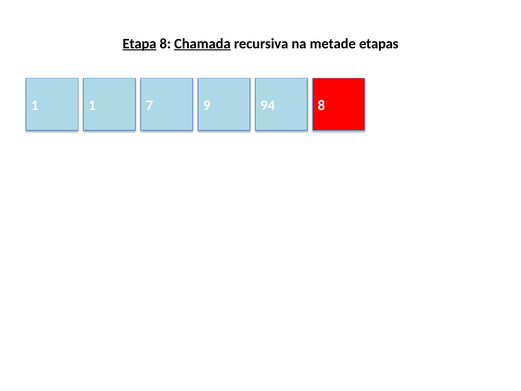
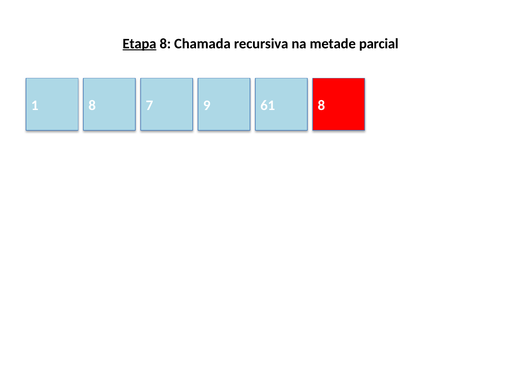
Chamada underline: present -> none (202, 44)
etapas: etapas -> parcial (379, 44)
1 1: 1 -> 8 (92, 105)
94: 94 -> 61 (268, 105)
